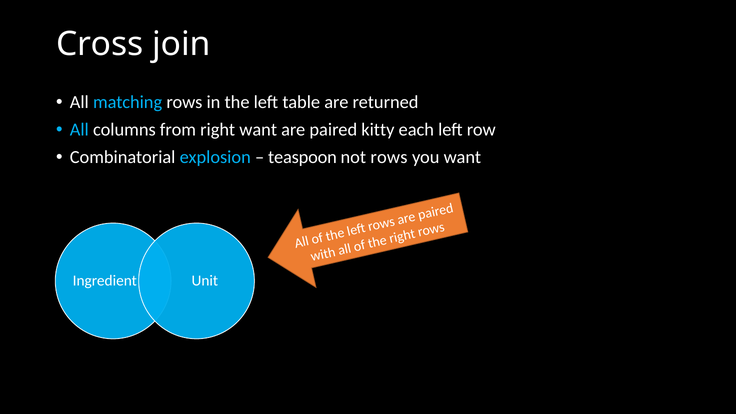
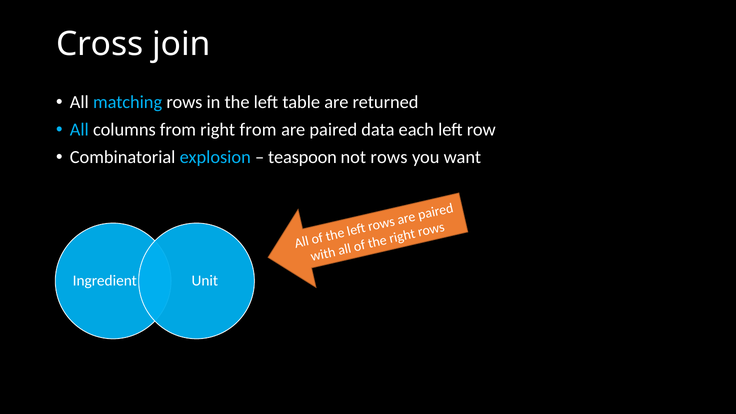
right want: want -> from (258, 130)
kitty: kitty -> data (378, 130)
